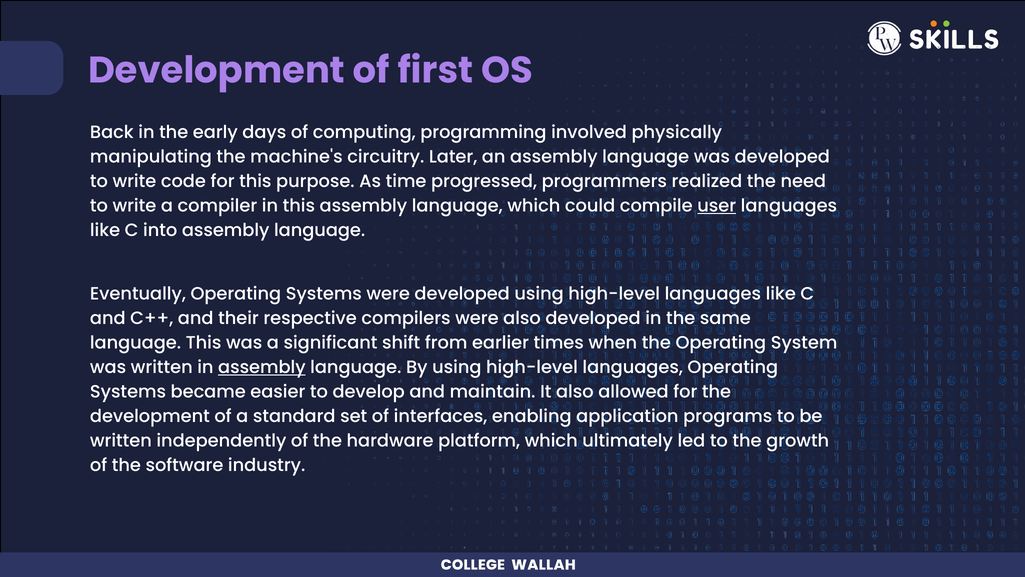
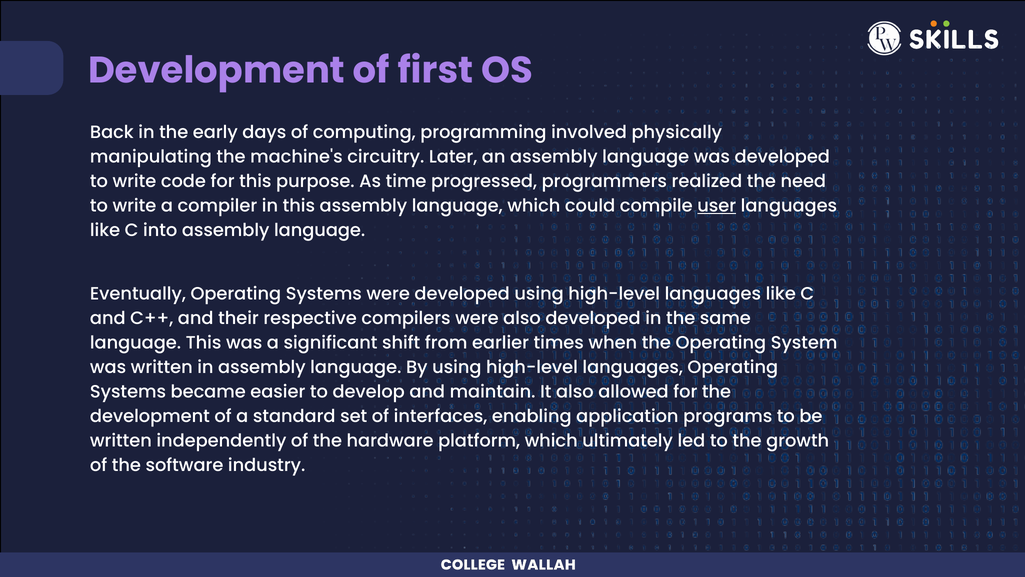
assembly underline: present -> none (262, 367)
